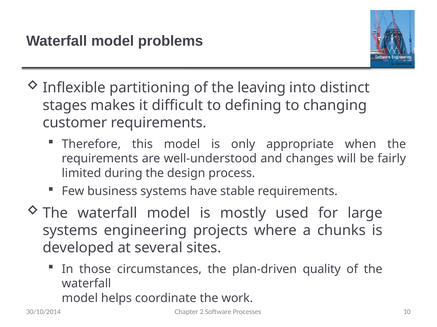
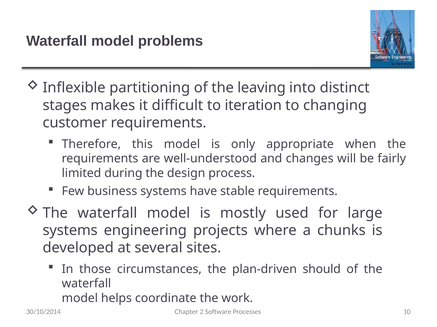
defining: defining -> iteration (253, 106)
quality: quality -> should (322, 270)
